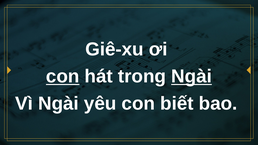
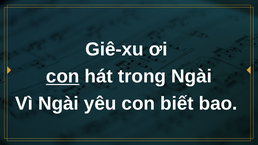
Ngài underline: present -> none (192, 76)
